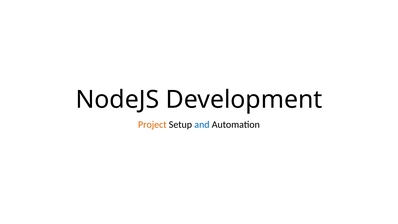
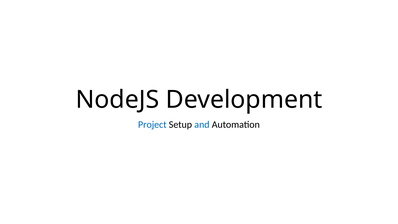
Project colour: orange -> blue (152, 124)
